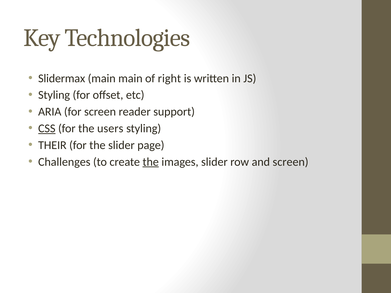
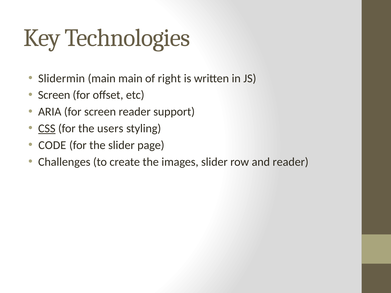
Slidermax: Slidermax -> Slidermin (62, 78)
Styling: Styling -> Screen (54, 95)
THEIR: THEIR -> CODE (52, 145)
the underline: present -> none (151, 162)
and screen: screen -> reader (291, 162)
